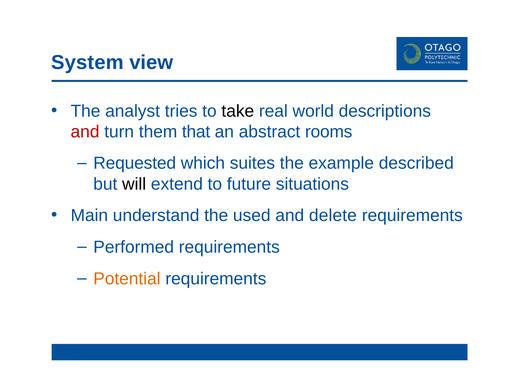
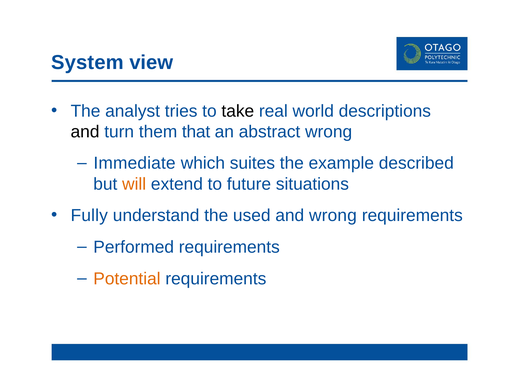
and colour: red -> black (85, 132)
abstract rooms: rooms -> wrong (329, 132)
Requested: Requested -> Immediate (135, 163)
will colour: black -> orange (134, 184)
Main: Main -> Fully (89, 216)
and delete: delete -> wrong (333, 216)
